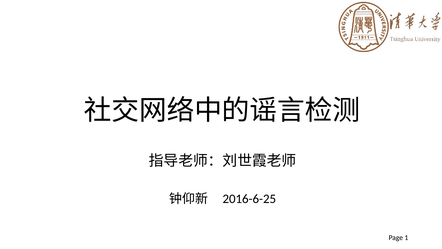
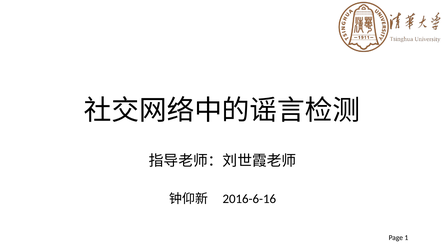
2016-6-25: 2016-6-25 -> 2016-6-16 (249, 199)
